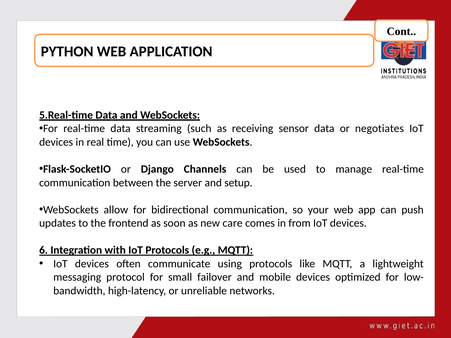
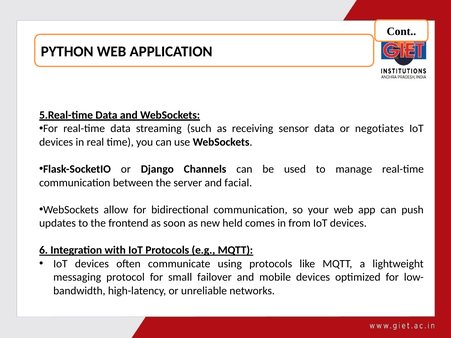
setup: setup -> facial (238, 183)
care: care -> held (233, 223)
